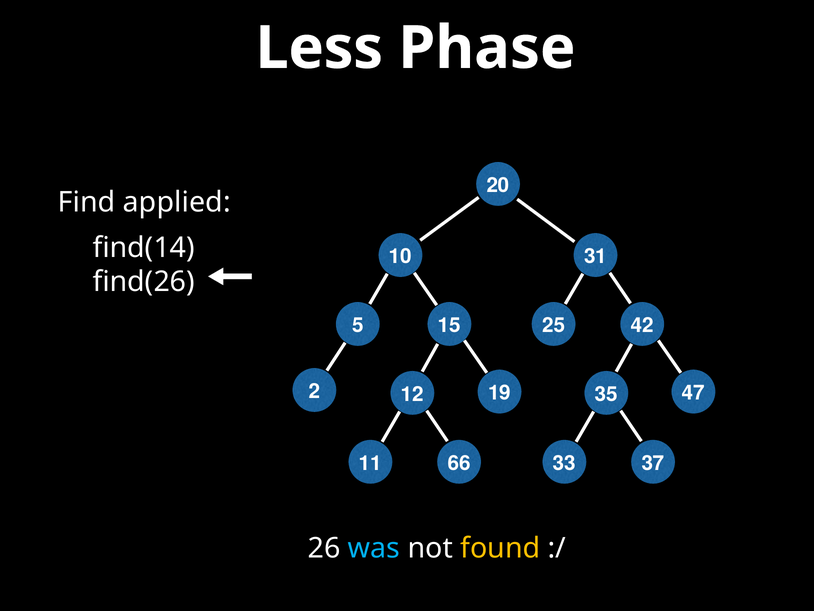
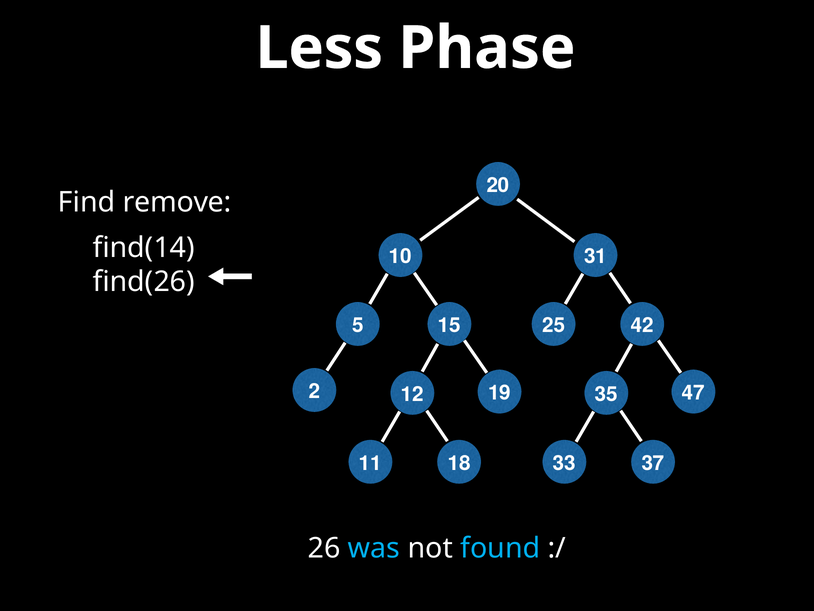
applied: applied -> remove (177, 202)
66: 66 -> 18 (459, 463)
found colour: yellow -> light blue (500, 548)
